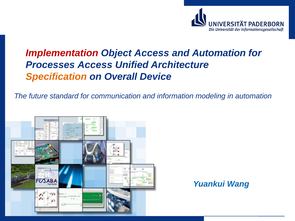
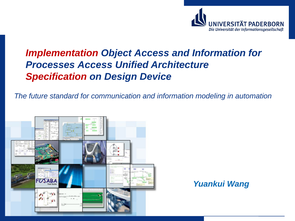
Automation: Automation -> Information (219, 53)
Specification colour: orange -> red (56, 77)
Overall: Overall -> Design (121, 77)
